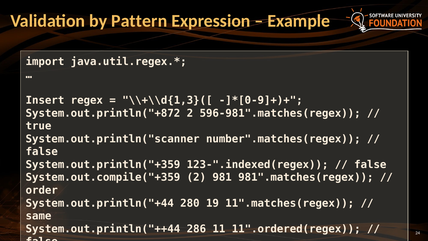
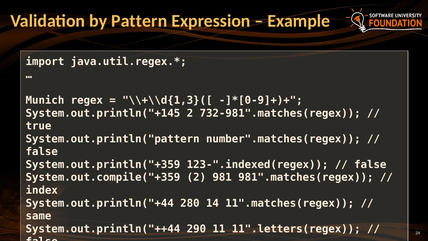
Insert: Insert -> Munich (45, 100)
System.out.println("+872: System.out.println("+872 -> System.out.println("+145 (103, 113)
596-981".matches(regex: 596-981".matches(regex -> 732-981".matches(regex (280, 113)
System.out.println("scanner: System.out.println("scanner -> System.out.println("pattern (113, 139)
order: order -> index (42, 190)
19: 19 -> 14 (212, 203)
286: 286 -> 290 (196, 229)
11".ordered(regex: 11".ordered(regex -> 11".letters(regex (296, 229)
